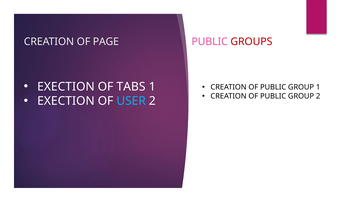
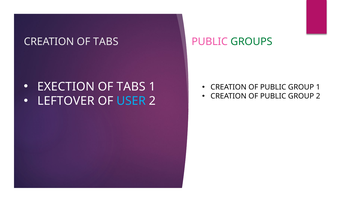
CREATION OF PAGE: PAGE -> TABS (106, 42)
GROUPS colour: red -> green (251, 42)
EXECTION: EXECTION -> LEFTOVER (66, 101)
